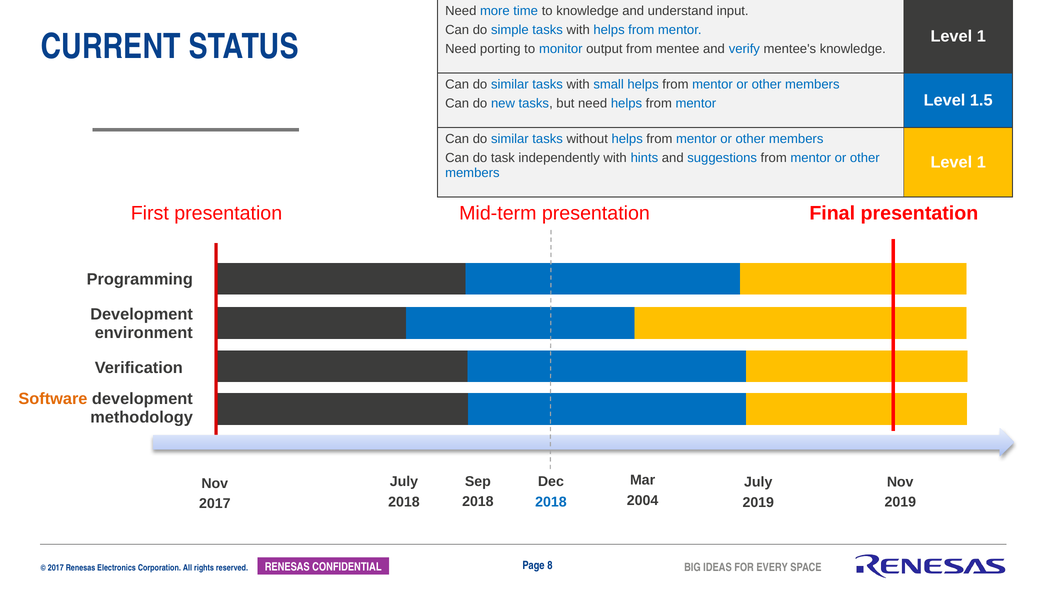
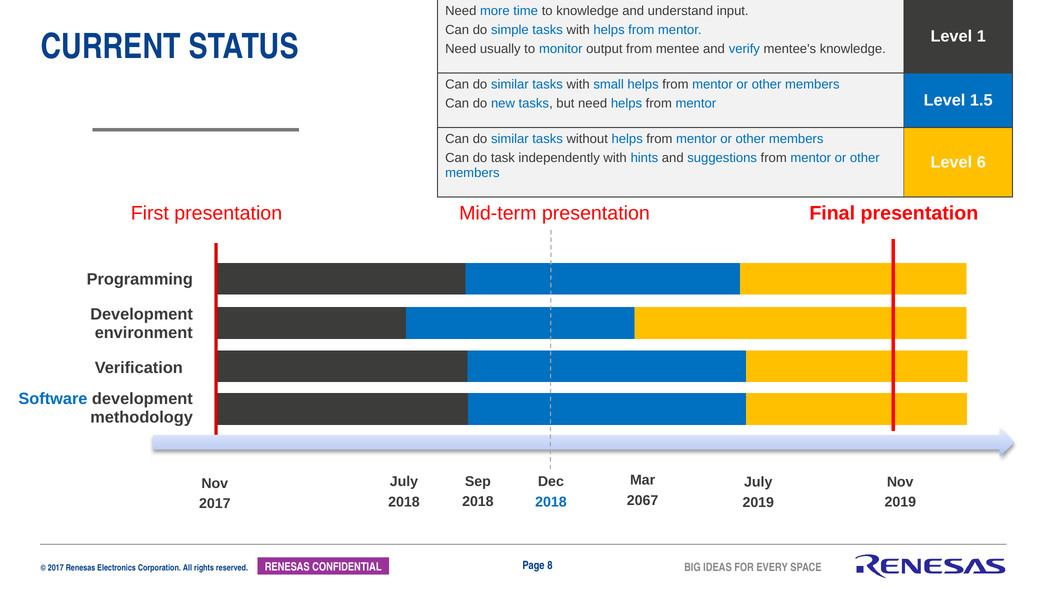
porting: porting -> usually (500, 49)
1: 1 -> 6 (981, 163)
Software colour: orange -> blue (53, 399)
2004: 2004 -> 2067 (643, 501)
